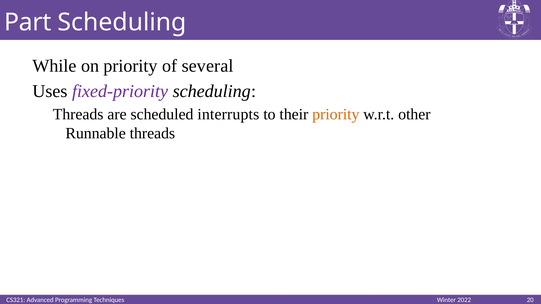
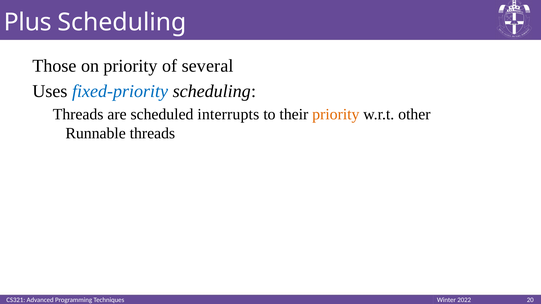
Part: Part -> Plus (28, 22)
While: While -> Those (55, 66)
fixed-priority colour: purple -> blue (120, 91)
